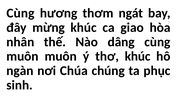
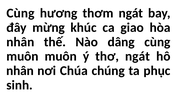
thơ khúc: khúc -> ngát (137, 56)
ngàn: ngàn -> nhân (20, 70)
